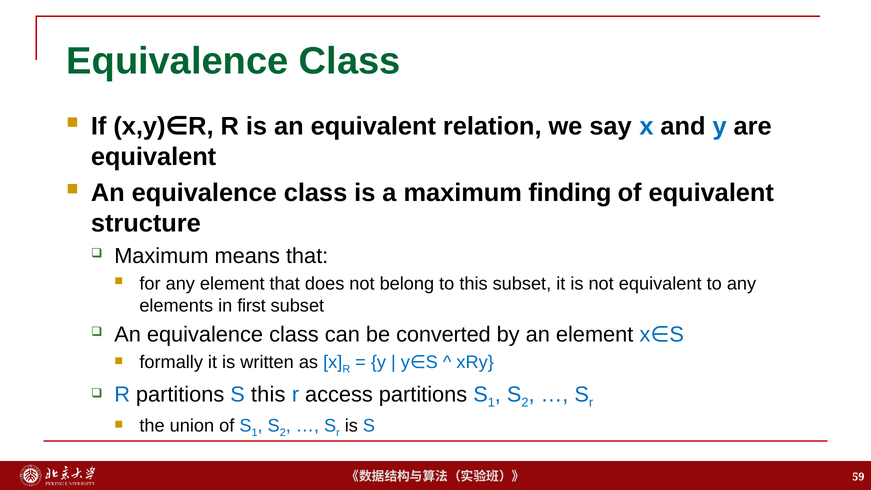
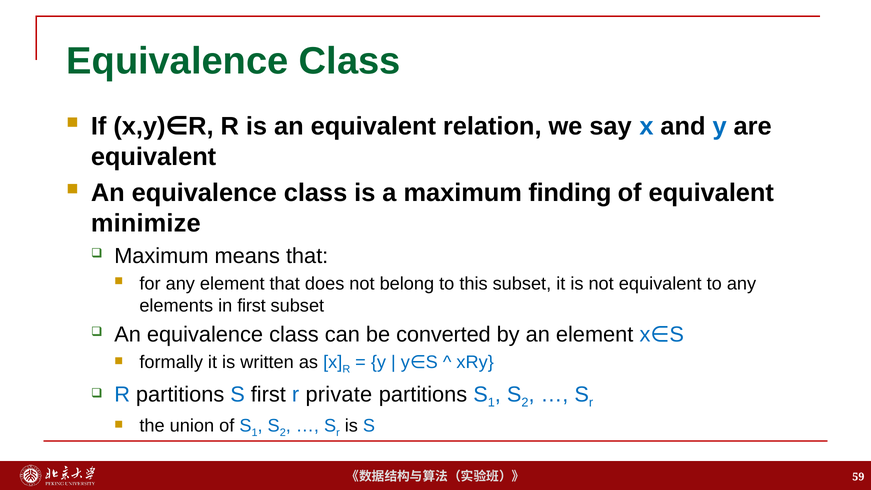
structure: structure -> minimize (146, 223)
S this: this -> first (268, 394)
access: access -> private (339, 394)
